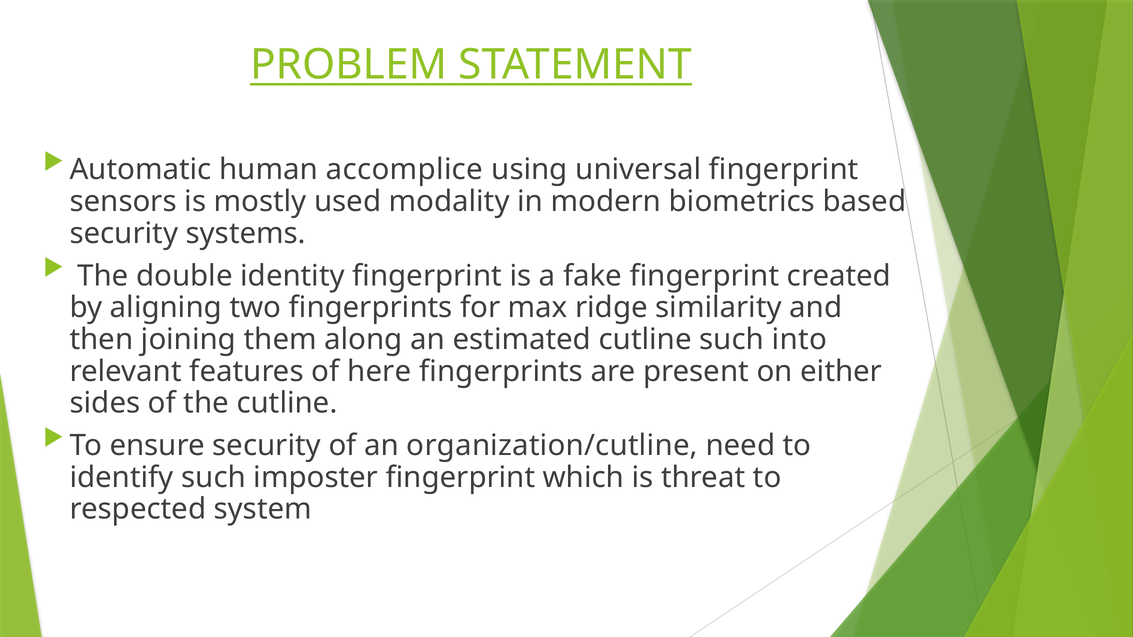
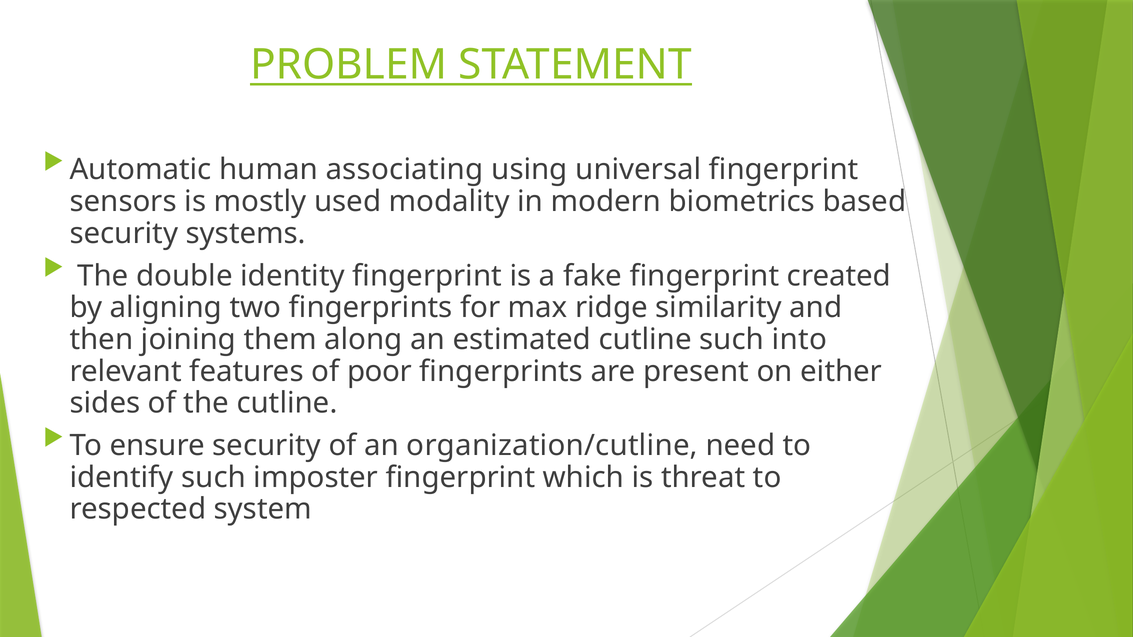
accomplice: accomplice -> associating (405, 170)
here: here -> poor (380, 371)
